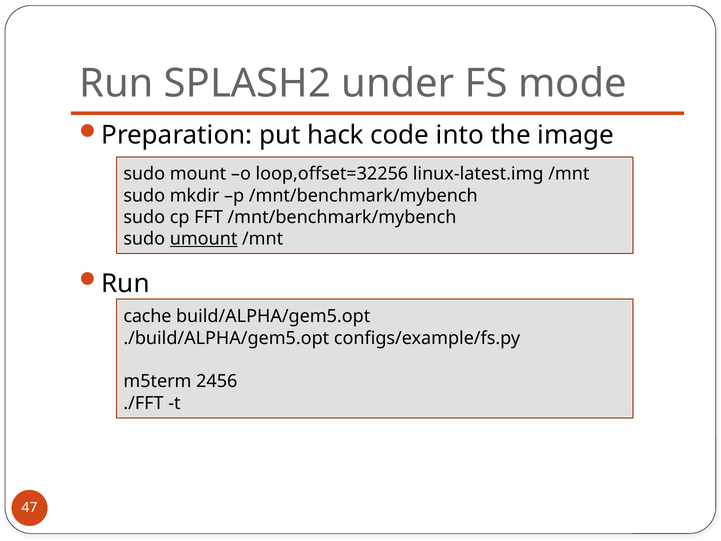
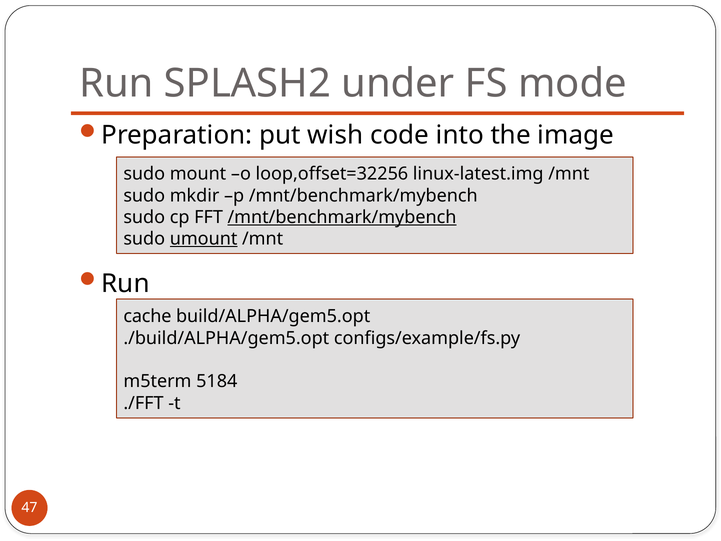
hack: hack -> wish (335, 135)
/mnt/benchmark/mybench underline: none -> present (342, 217)
2456: 2456 -> 5184 (217, 381)
